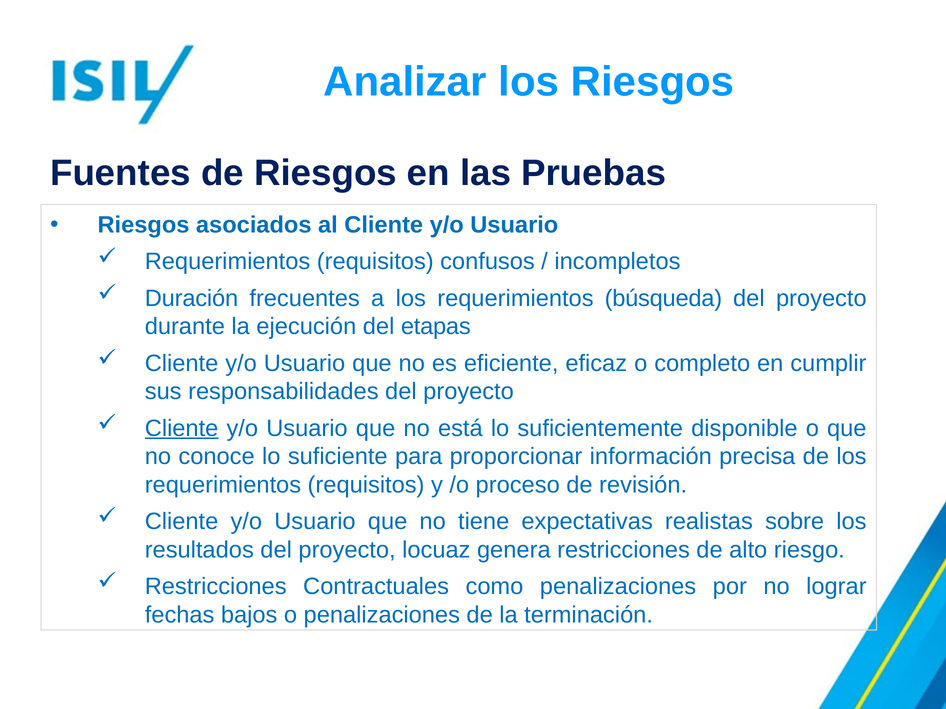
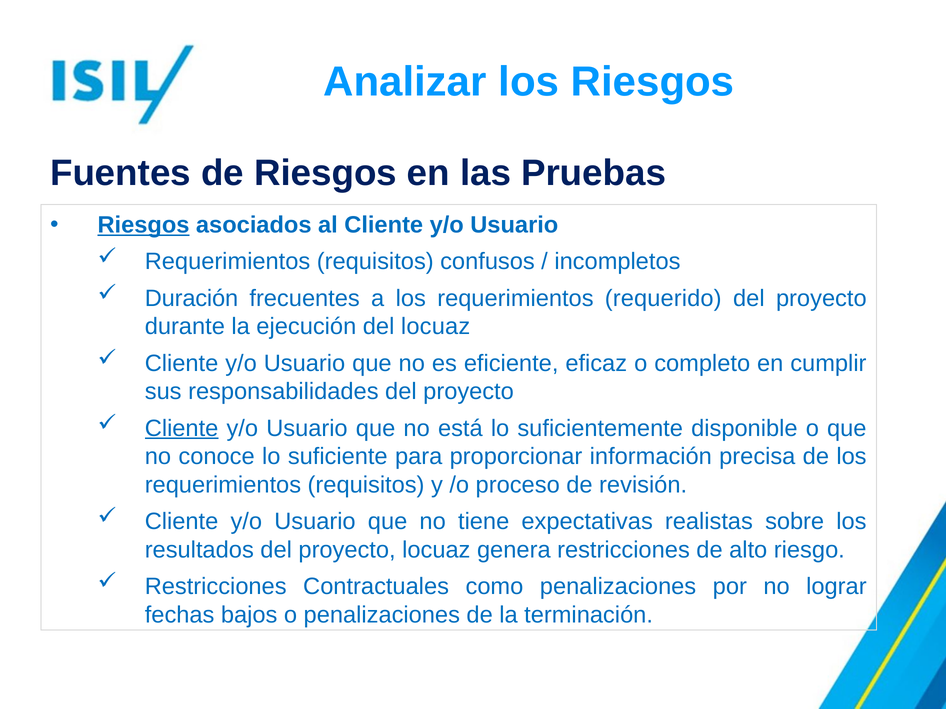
Riesgos underline: none -> present (144, 225)
búsqueda: búsqueda -> requerido (663, 298)
del etapas: etapas -> locuaz (436, 327)
